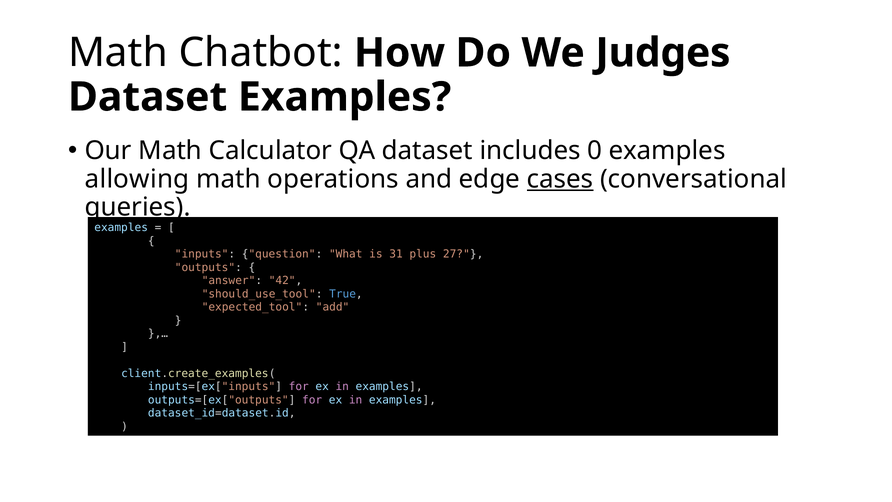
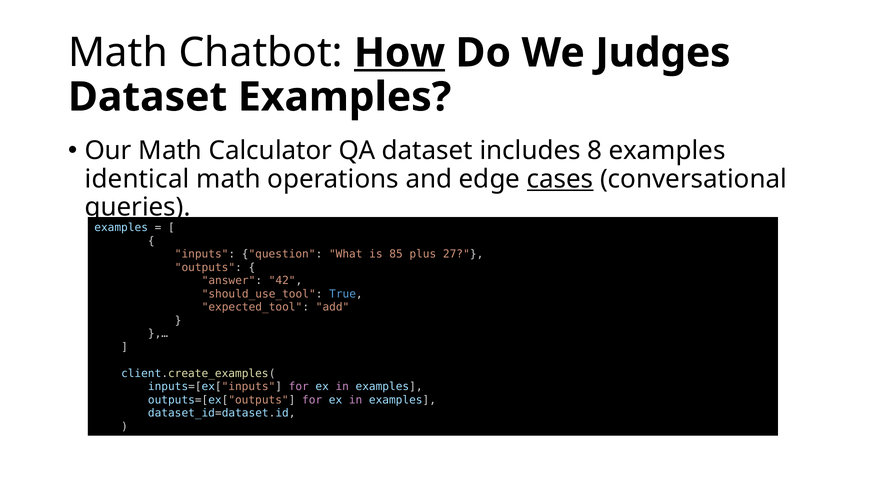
How underline: none -> present (400, 53)
0: 0 -> 8 (595, 151)
allowing: allowing -> identical (137, 179)
31: 31 -> 85 (396, 254)
